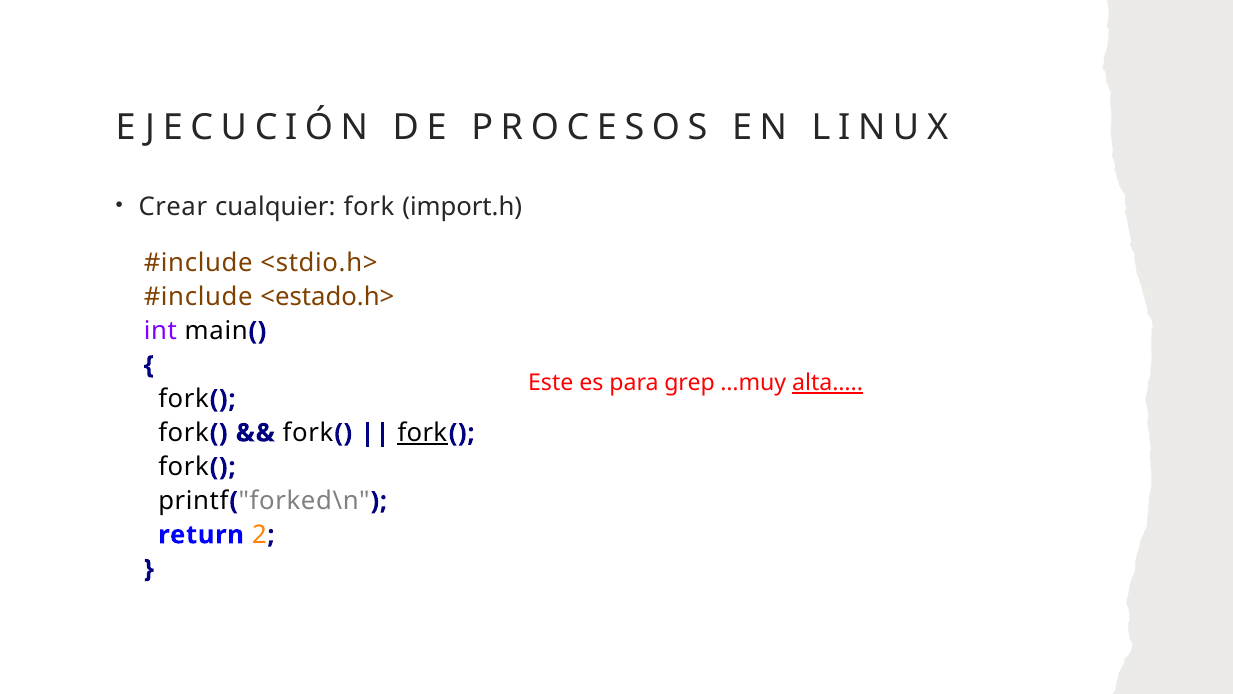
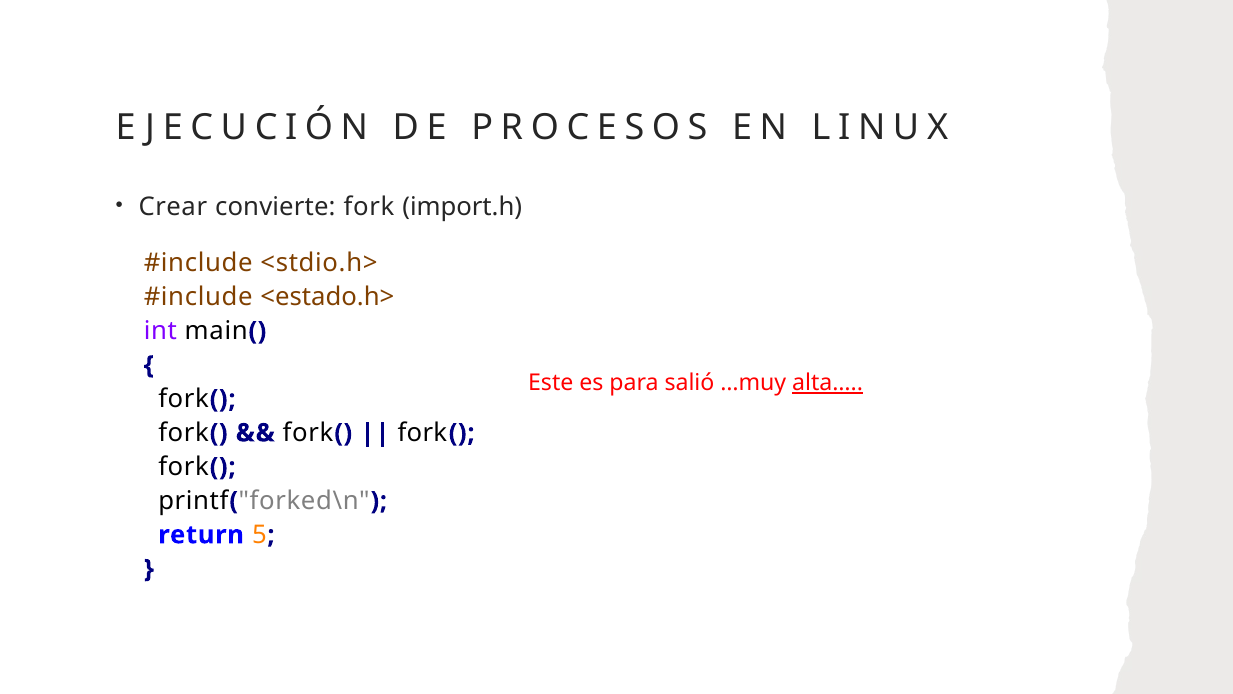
cualquier: cualquier -> convierte (275, 206)
grep: grep -> salió (690, 383)
fork underline: present -> none (422, 433)
2: 2 -> 5 (259, 534)
